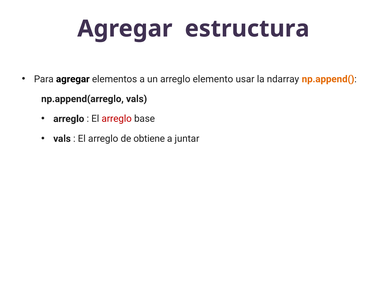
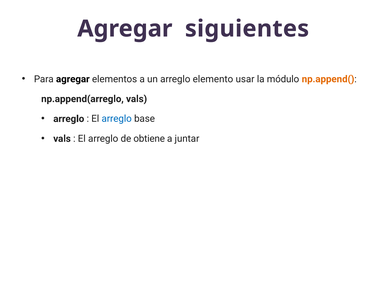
estructura: estructura -> siguientes (247, 29)
ndarray: ndarray -> módulo (283, 79)
arreglo colour: red -> blue (117, 119)
